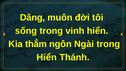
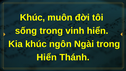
Dâng: Dâng -> Khúc (32, 18)
Kia thẳm: thẳm -> khúc (36, 44)
